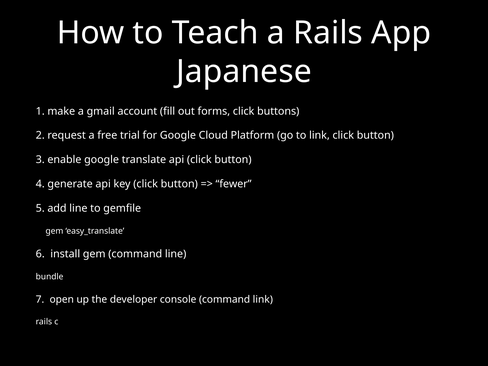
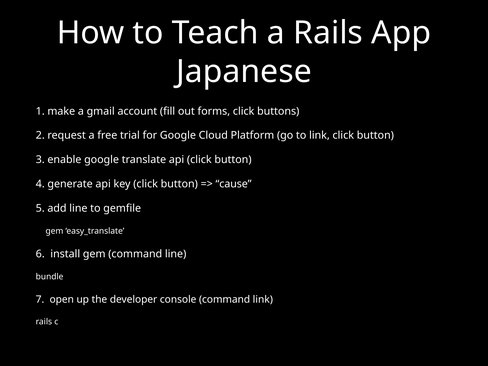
fewer: fewer -> cause (234, 184)
